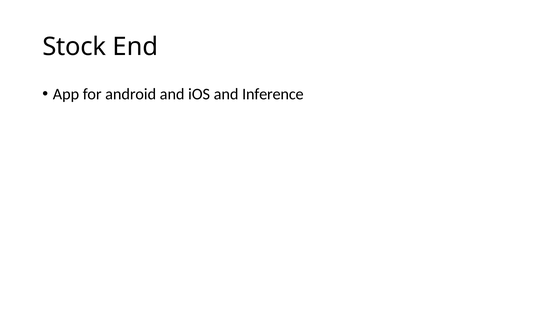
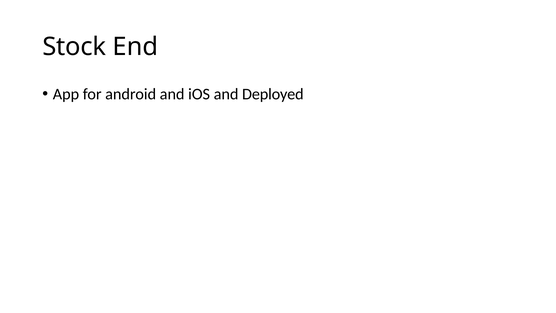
Inference: Inference -> Deployed (273, 94)
